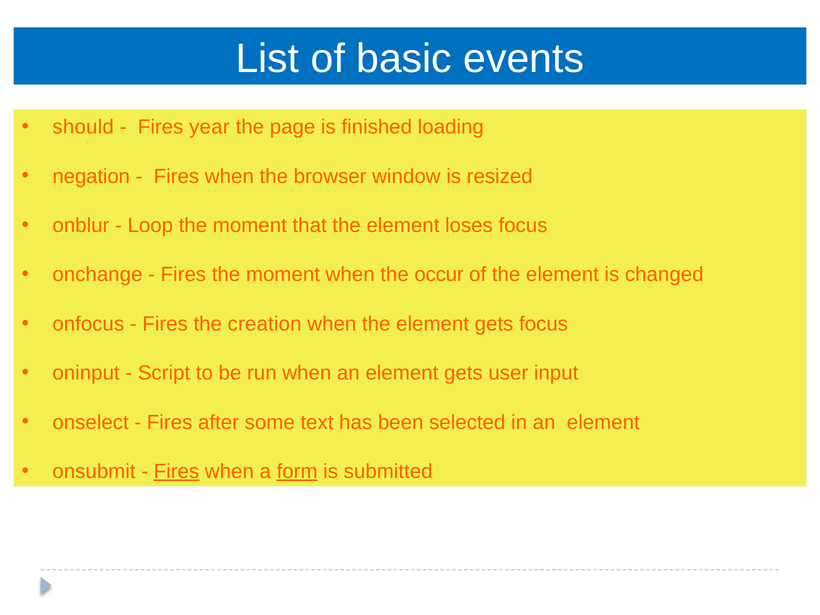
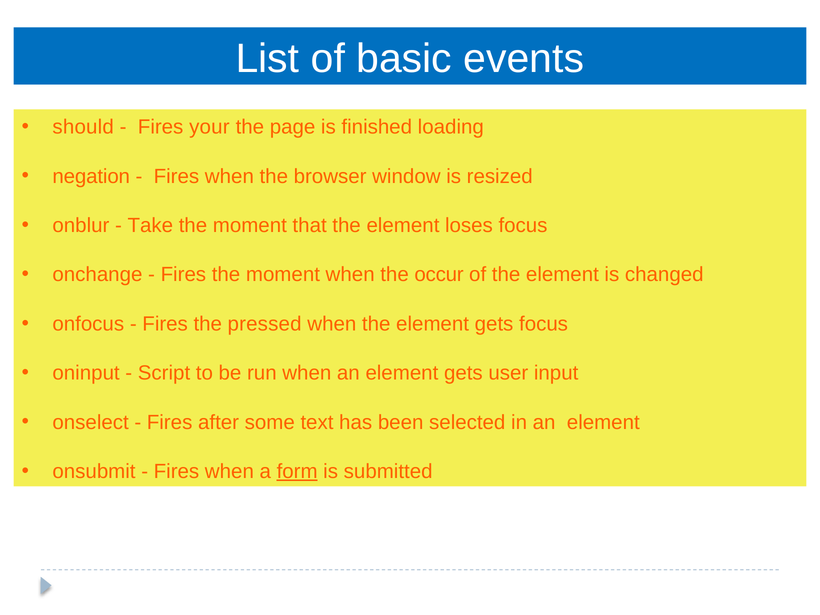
year: year -> your (209, 127)
Loop: Loop -> Take (150, 225)
creation: creation -> pressed (265, 324)
Fires underline: present -> none (176, 471)
